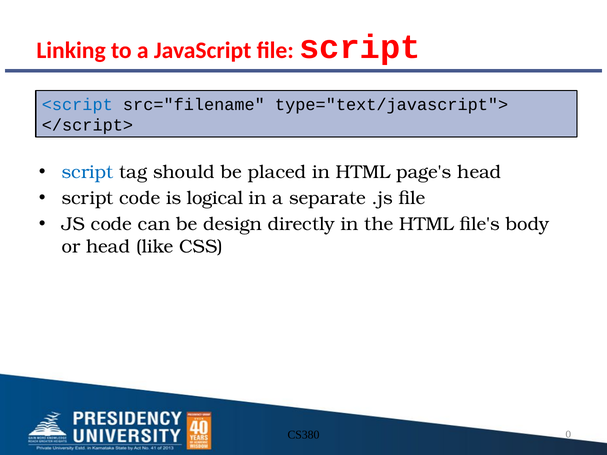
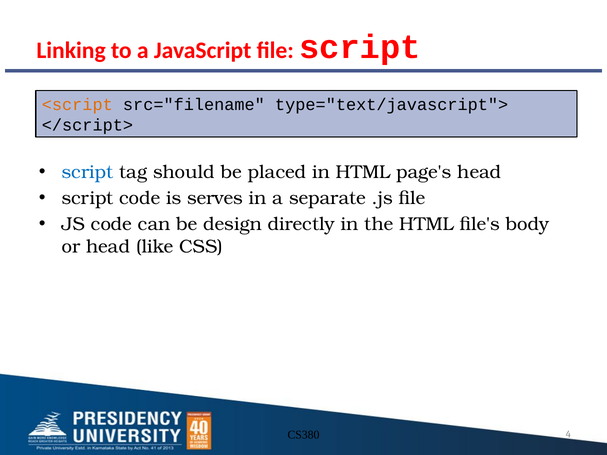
<script colour: blue -> orange (77, 105)
logical: logical -> serves (215, 198)
0: 0 -> 4 (568, 435)
